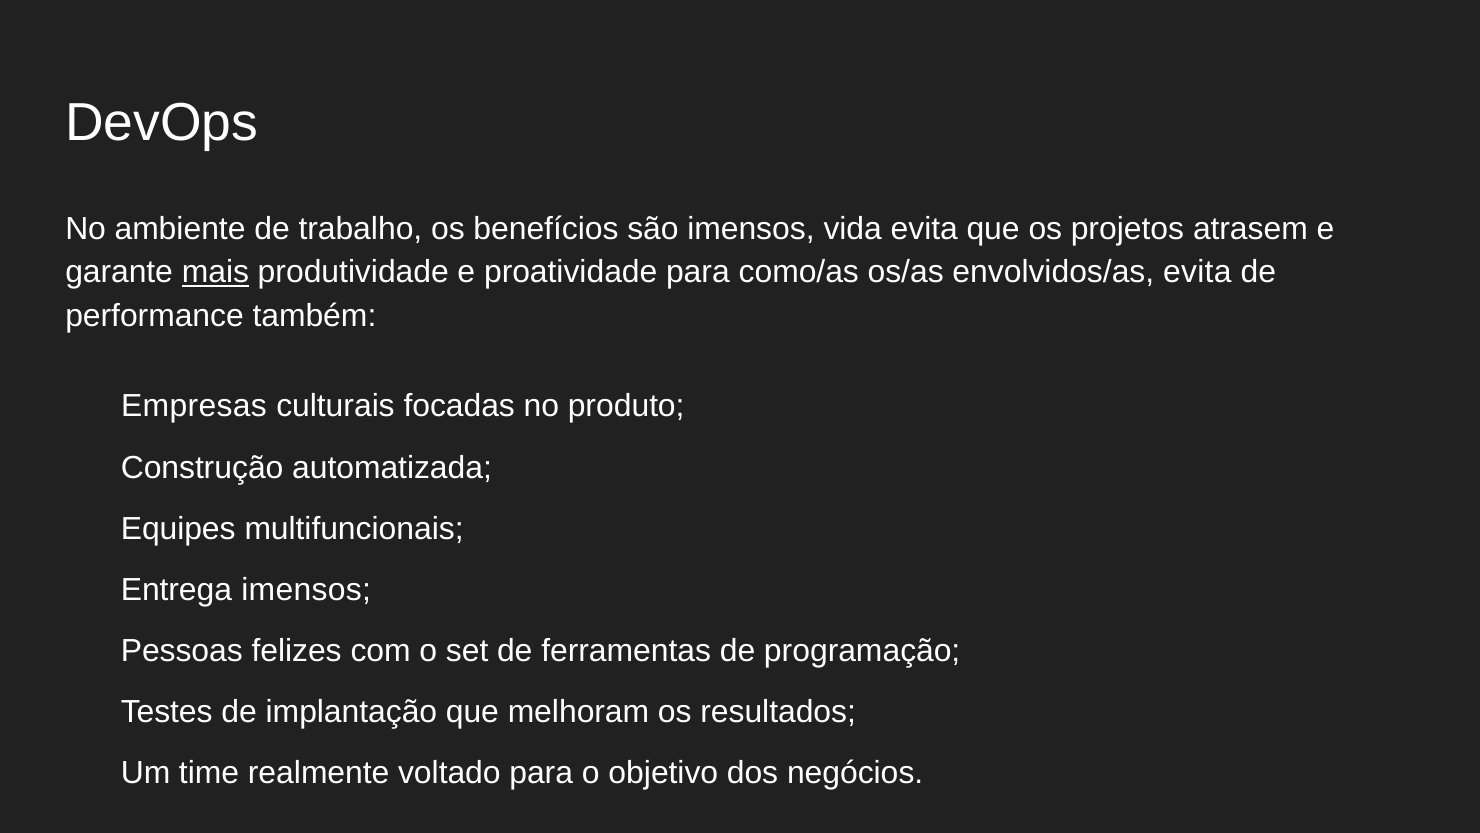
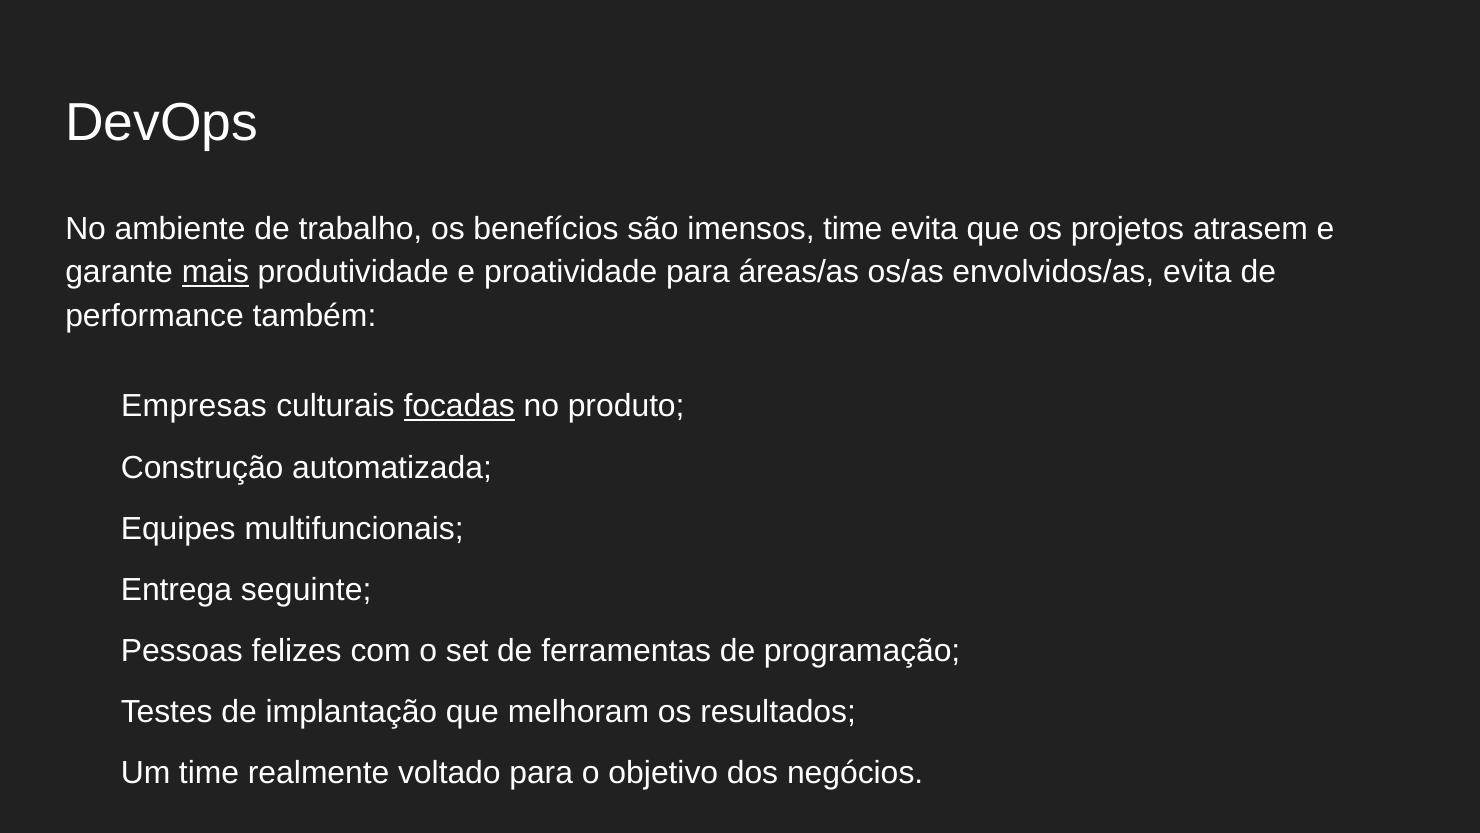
imensos vida: vida -> time (853, 228)
como/as: como/as -> áreas/as (799, 272)
focadas underline: none -> present (459, 406)
Entrega imensos: imensos -> seguinte (306, 590)
